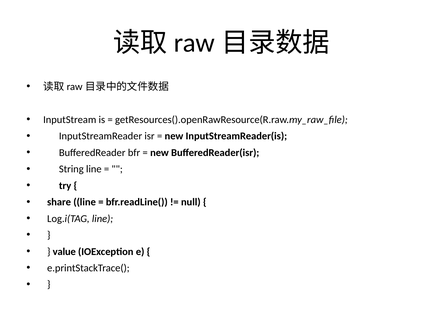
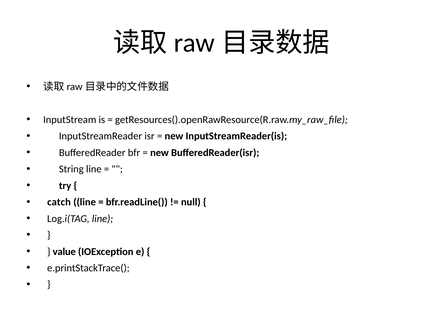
share: share -> catch (59, 202)
